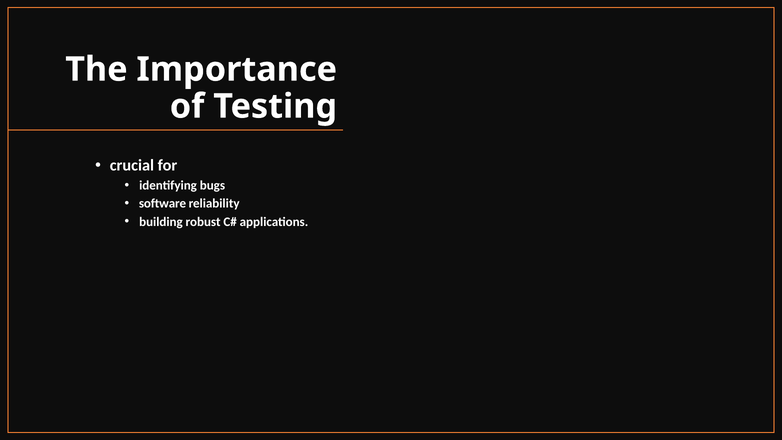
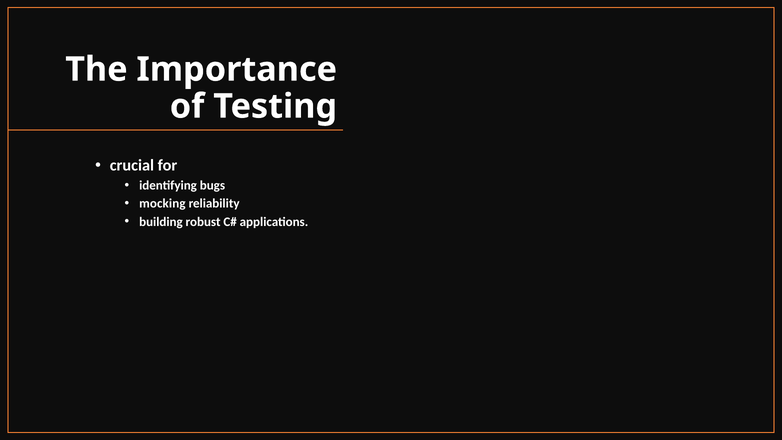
software: software -> mocking (162, 204)
